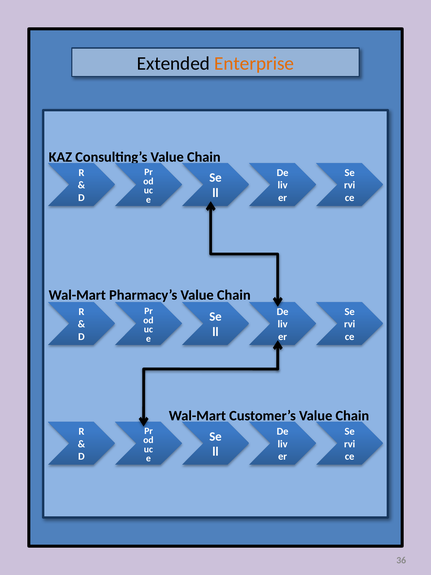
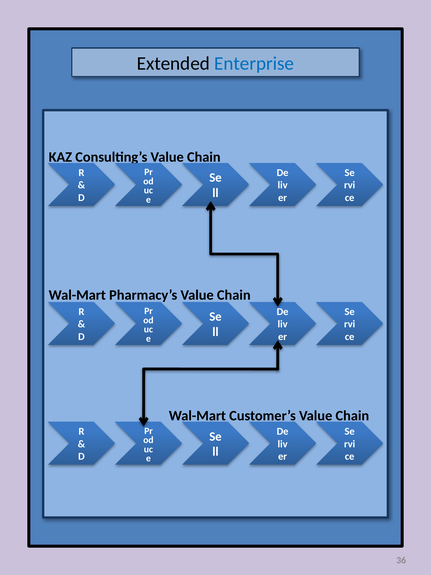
Enterprise colour: orange -> blue (254, 64)
